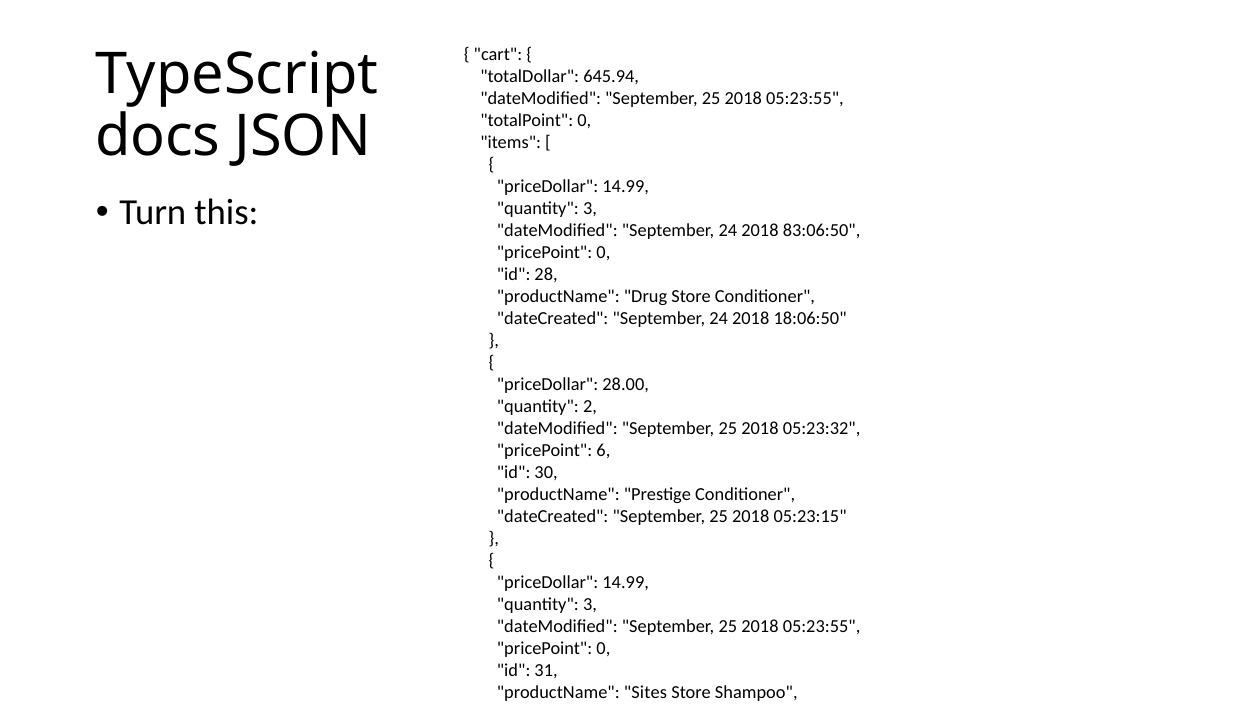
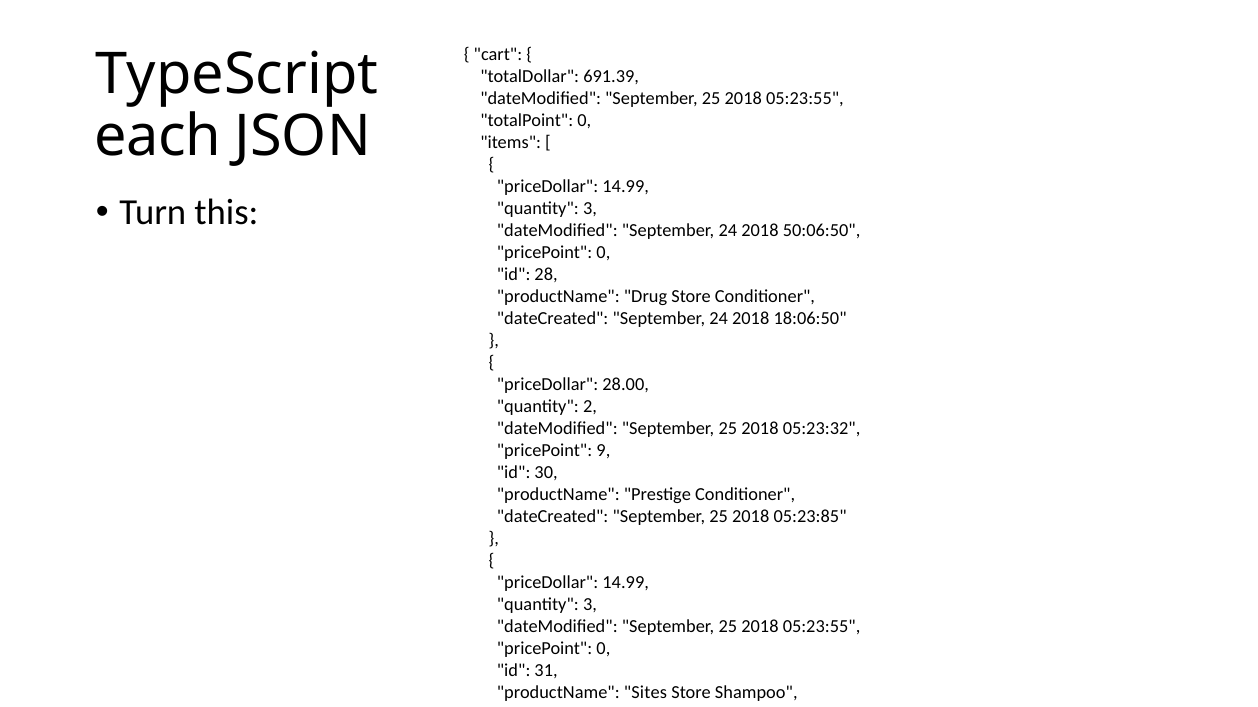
645.94: 645.94 -> 691.39 (611, 76)
docs: docs -> each (158, 137)
83:06:50: 83:06:50 -> 50:06:50 (822, 231)
6: 6 -> 9 (603, 451)
05:23:15: 05:23:15 -> 05:23:85 (810, 517)
